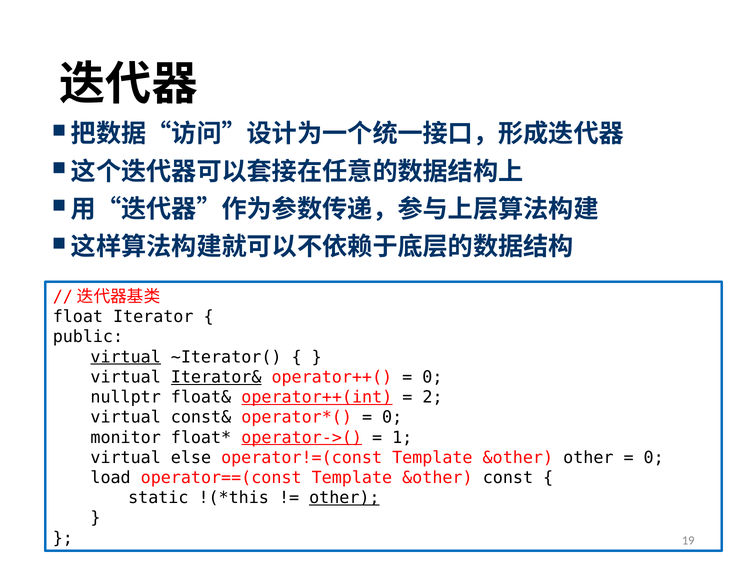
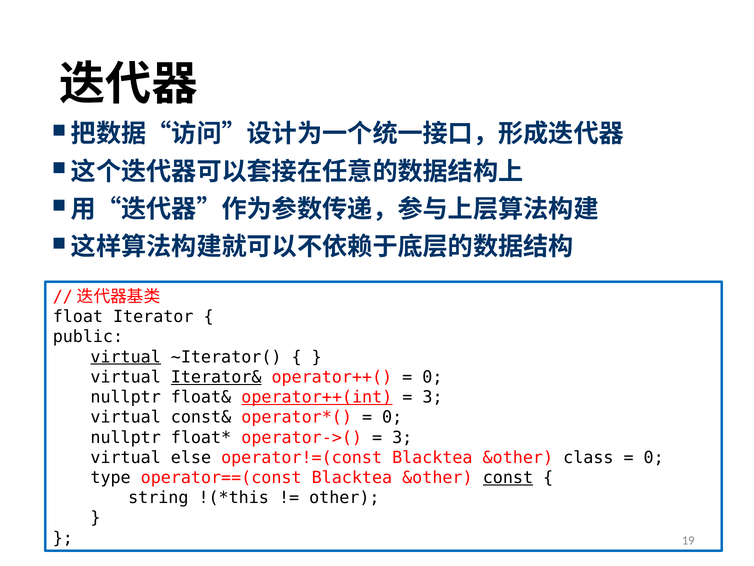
2: 2 -> 3 (433, 397)
monitor: monitor -> nullptr (126, 437)
operator->( underline: present -> none (302, 437)
1: 1 -> 3 (402, 437)
operator!=(const Template: Template -> Blacktea (432, 457)
&other other: other -> class (588, 457)
load: load -> type (111, 477)
operator==(const Template: Template -> Blacktea (352, 477)
const underline: none -> present (508, 477)
static: static -> string (158, 497)
other underline: present -> none (344, 497)
